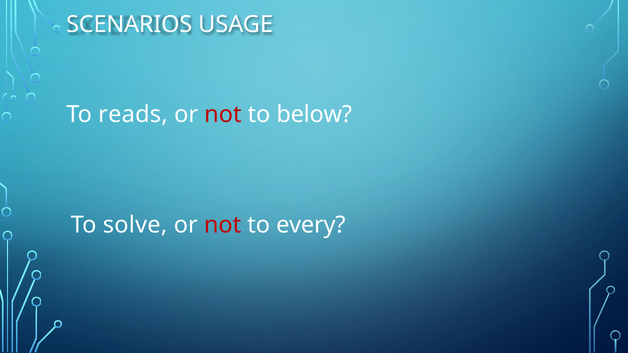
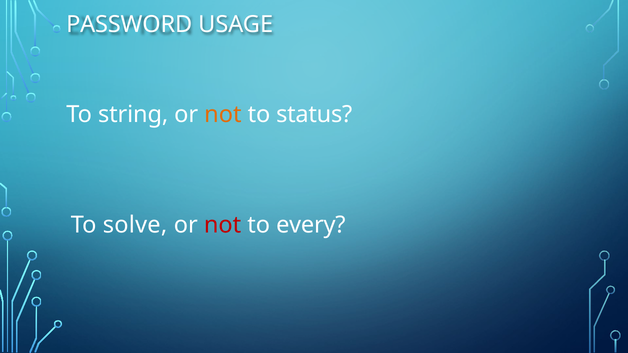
SCENARIOS: SCENARIOS -> PASSWORD (129, 24)
reads: reads -> string (133, 115)
not colour: red -> orange (223, 115)
below: below -> status (314, 115)
